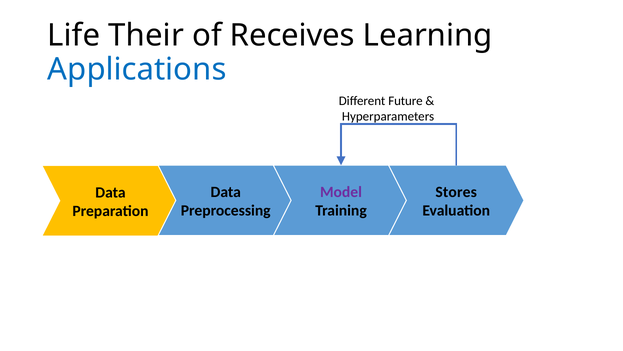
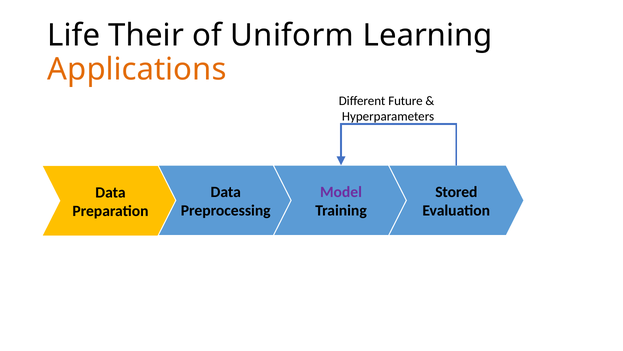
Receives: Receives -> Uniform (292, 35)
Applications colour: blue -> orange (137, 69)
Stores: Stores -> Stored (456, 192)
